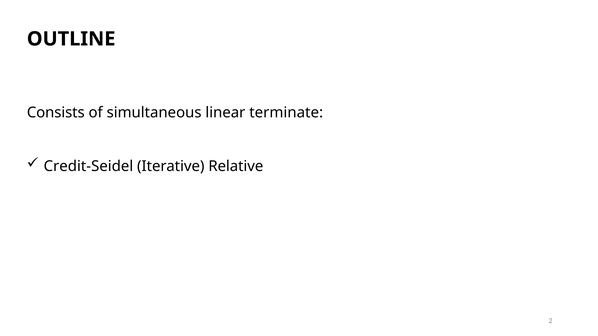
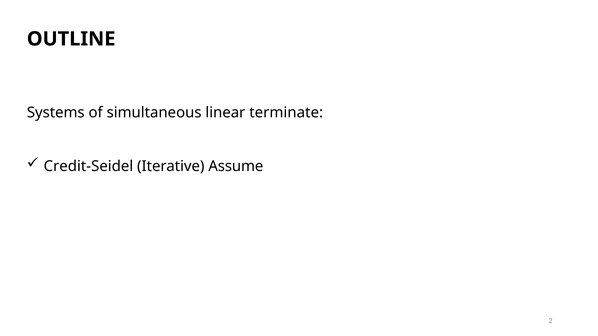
Consists: Consists -> Systems (56, 113)
Relative: Relative -> Assume (236, 166)
